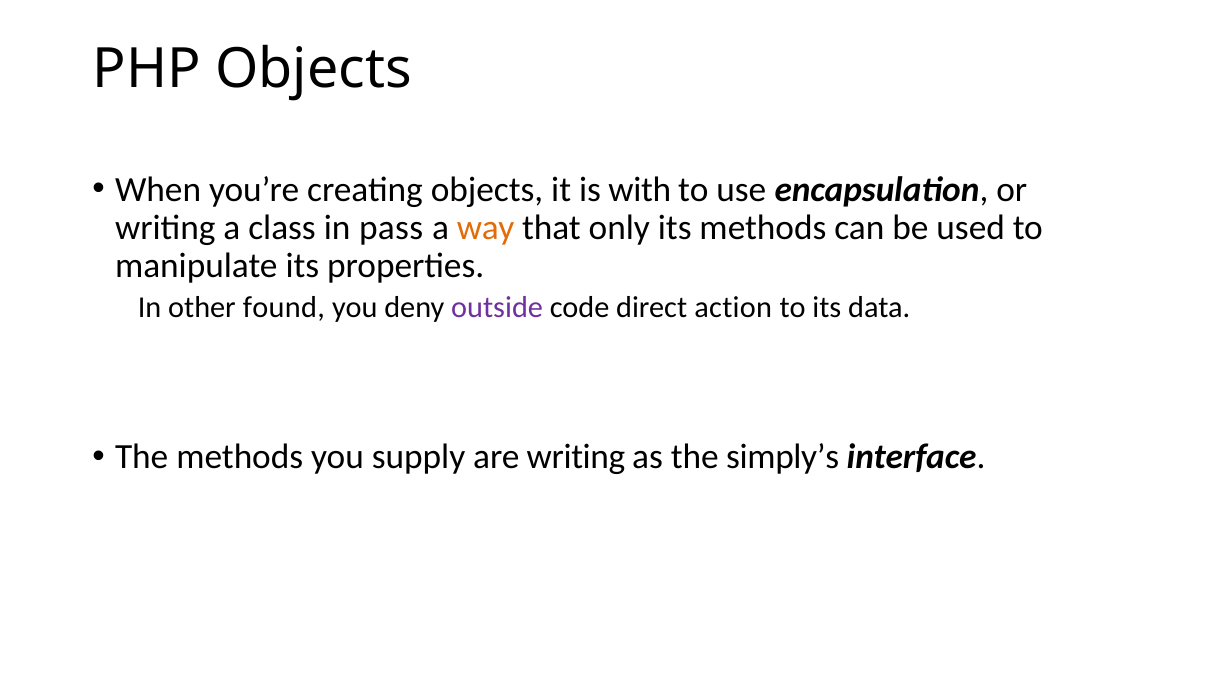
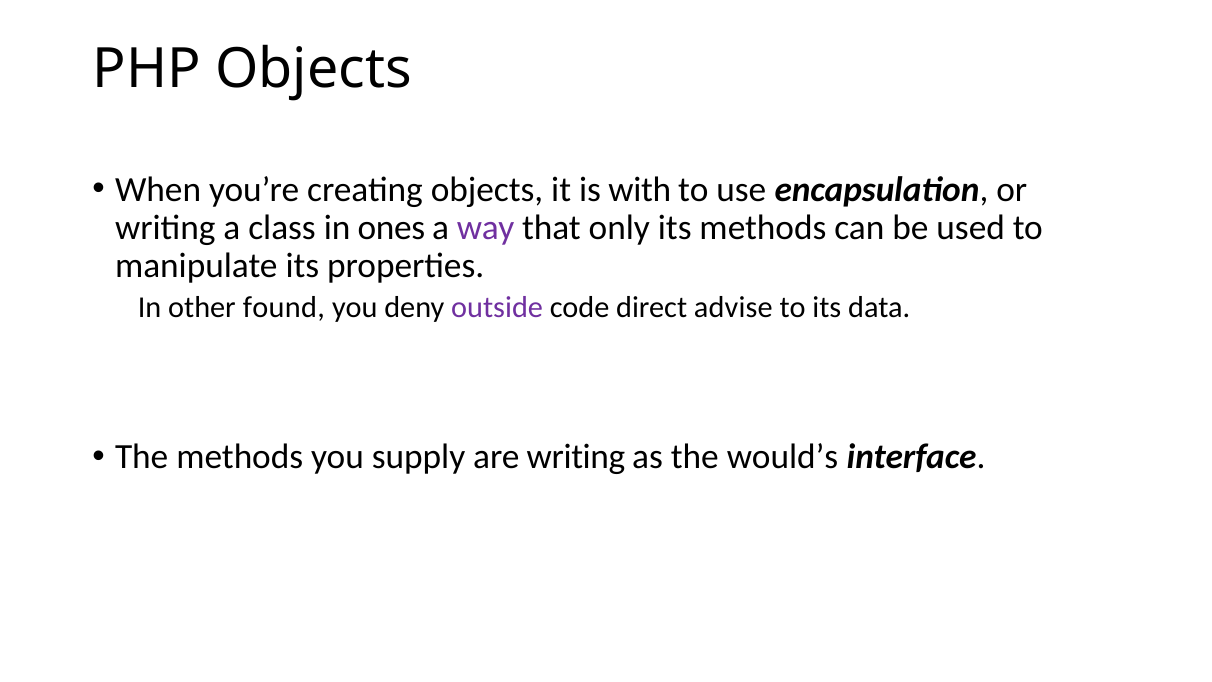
pass: pass -> ones (391, 228)
way colour: orange -> purple (486, 228)
action: action -> advise (733, 307)
simply’s: simply’s -> would’s (783, 457)
